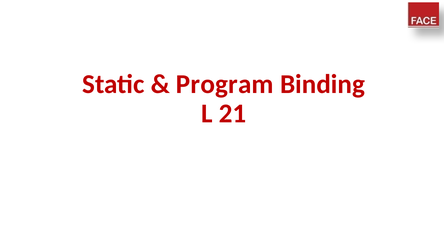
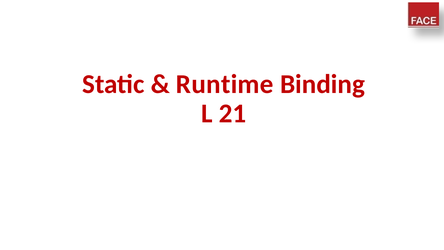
Program: Program -> Runtime (225, 84)
